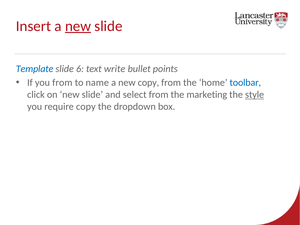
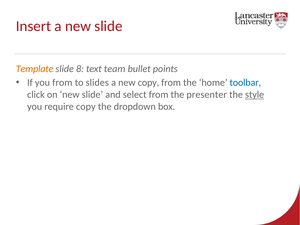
new underline: present -> none (78, 26)
Template colour: blue -> orange (35, 69)
6: 6 -> 8 (80, 69)
write: write -> team (115, 69)
name: name -> slides (97, 83)
marketing: marketing -> presenter (207, 95)
